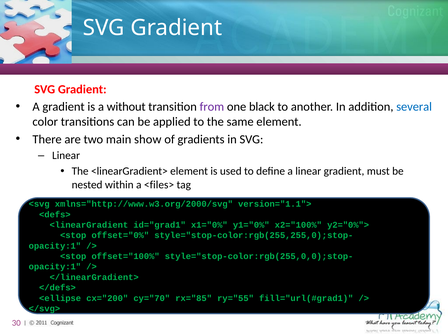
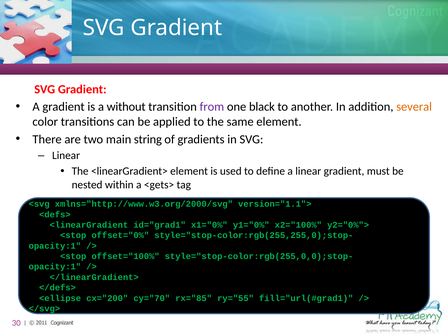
several colour: blue -> orange (414, 107)
show: show -> string (148, 139)
<files>: <files> -> <gets> (159, 185)
